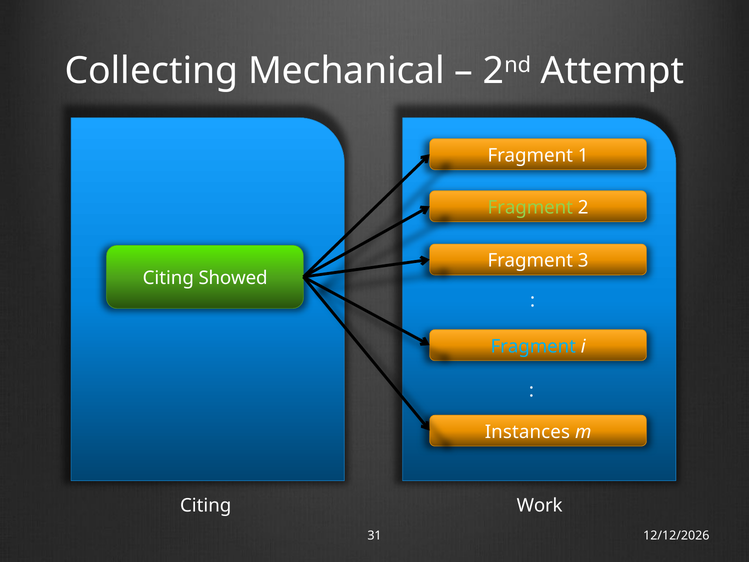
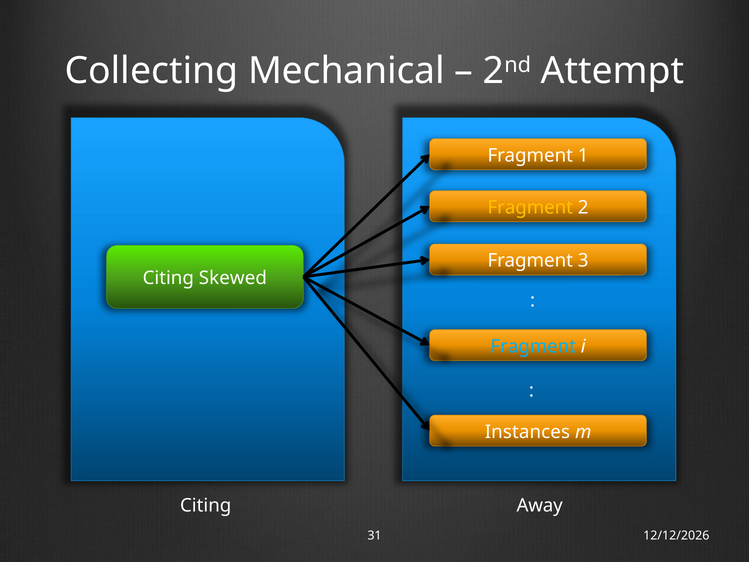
Fragment colour: light green -> yellow (530, 207)
Showed: Showed -> Skewed (233, 278)
Work: Work -> Away (540, 505)
